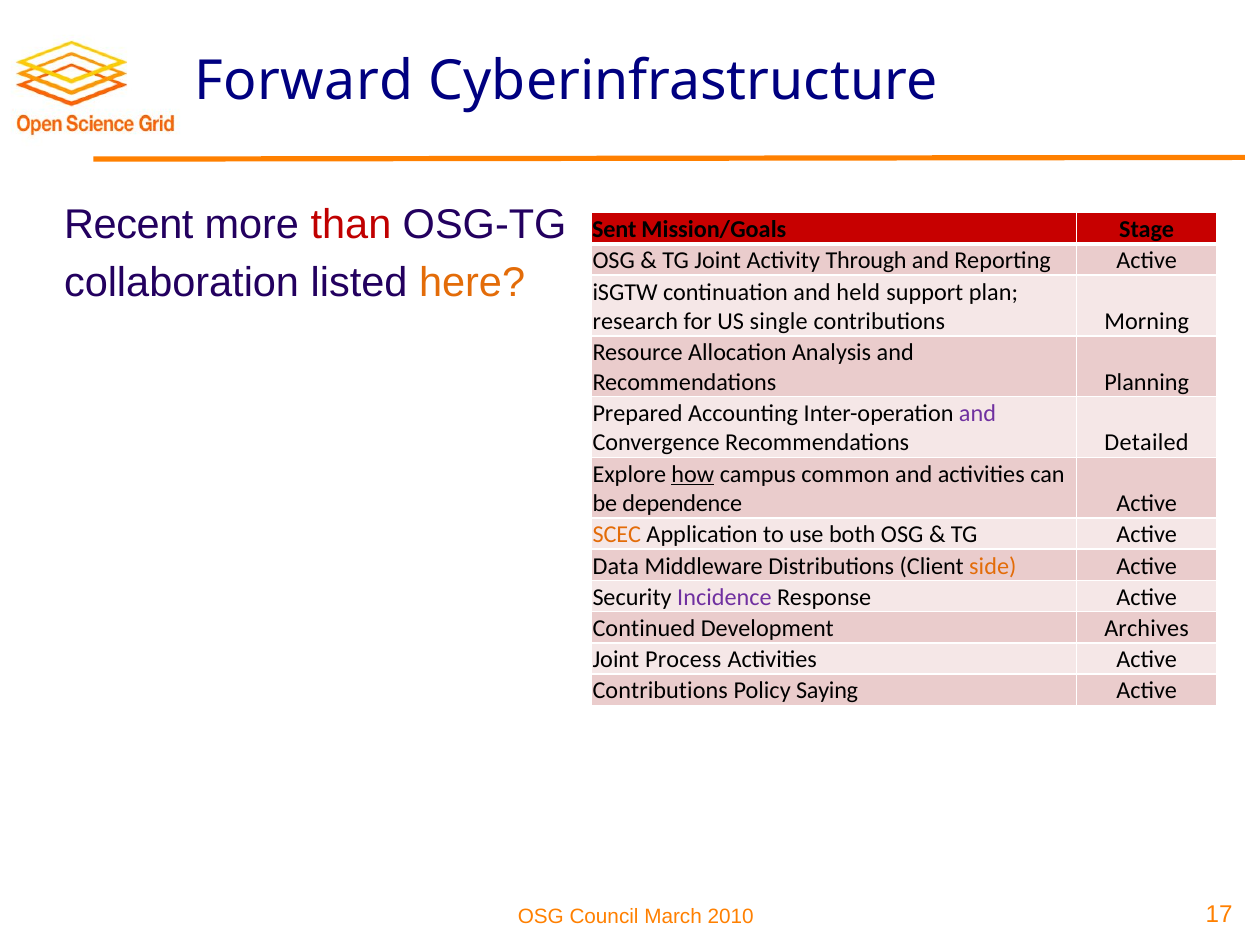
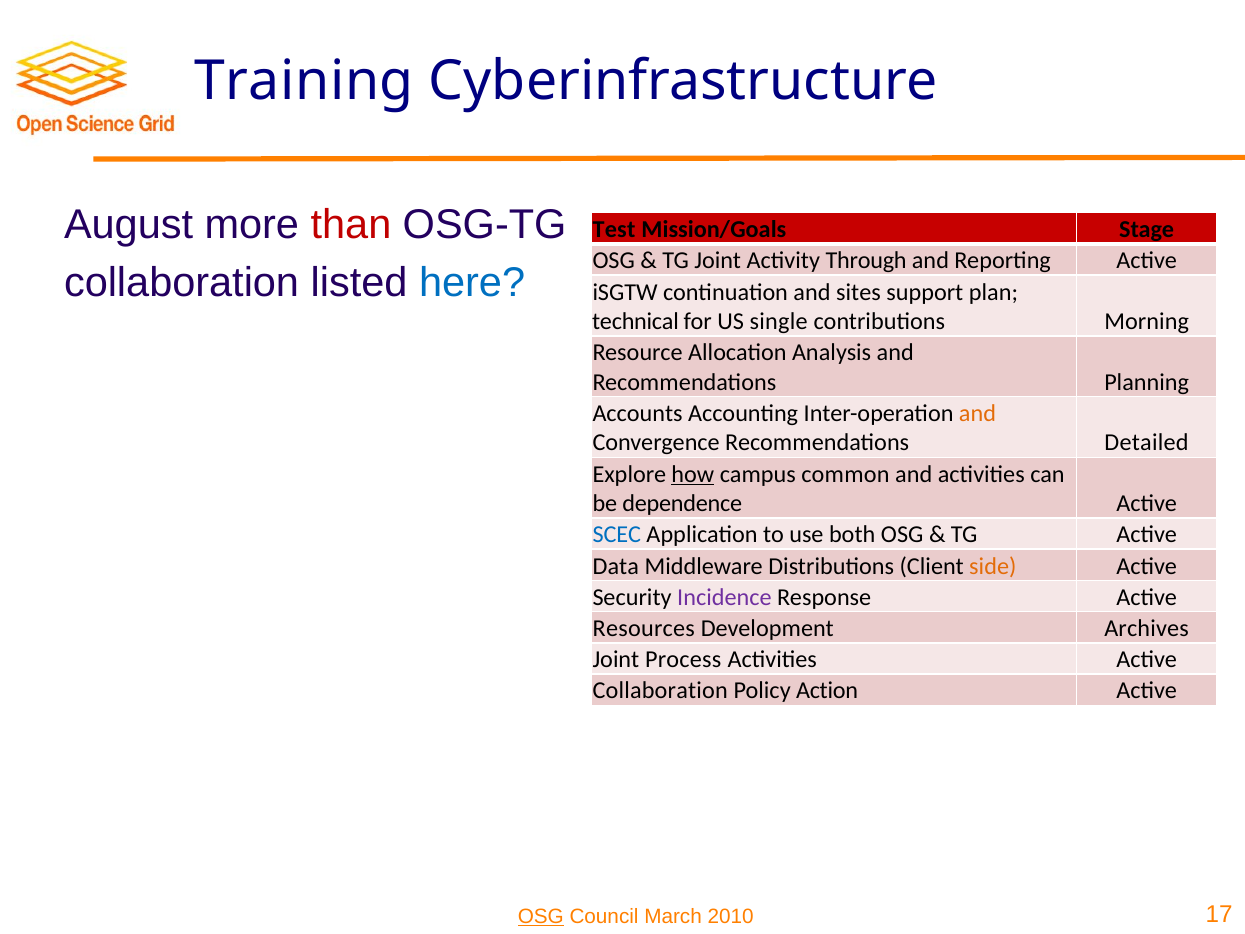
Forward: Forward -> Training (304, 82)
Recent: Recent -> August (129, 225)
Sent: Sent -> Test (614, 229)
here colour: orange -> blue (472, 283)
held: held -> sites (858, 292)
research: research -> technical (636, 321)
Prepared: Prepared -> Accounts (638, 413)
and colour: purple -> orange (977, 413)
SCEC colour: orange -> blue (617, 535)
Continued: Continued -> Resources (644, 628)
Contributions: Contributions -> Collaboration (660, 691)
Saying: Saying -> Action (827, 691)
OSG underline: none -> present (541, 917)
